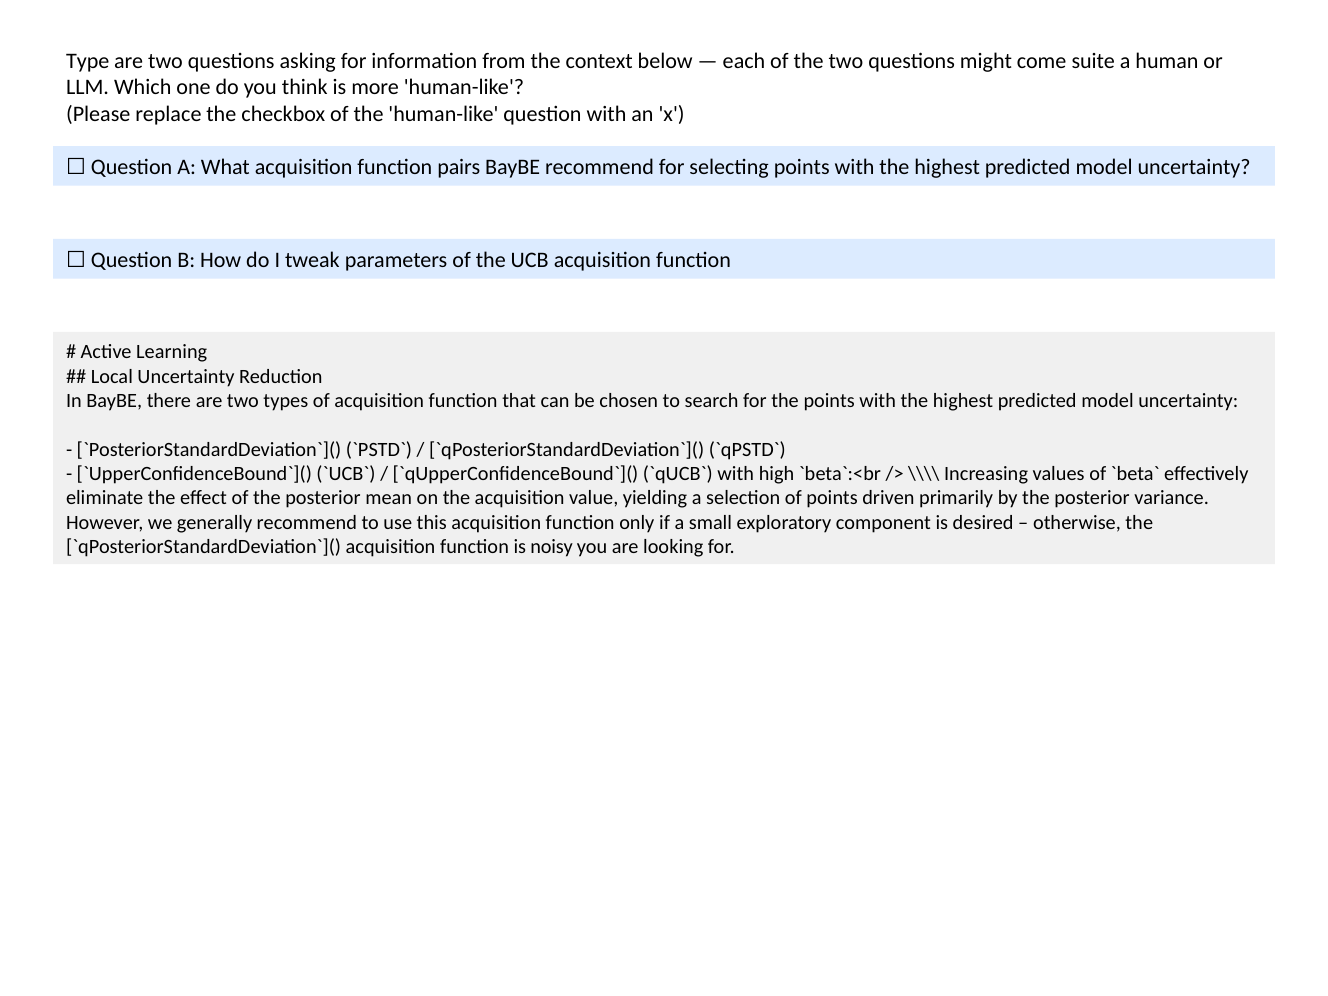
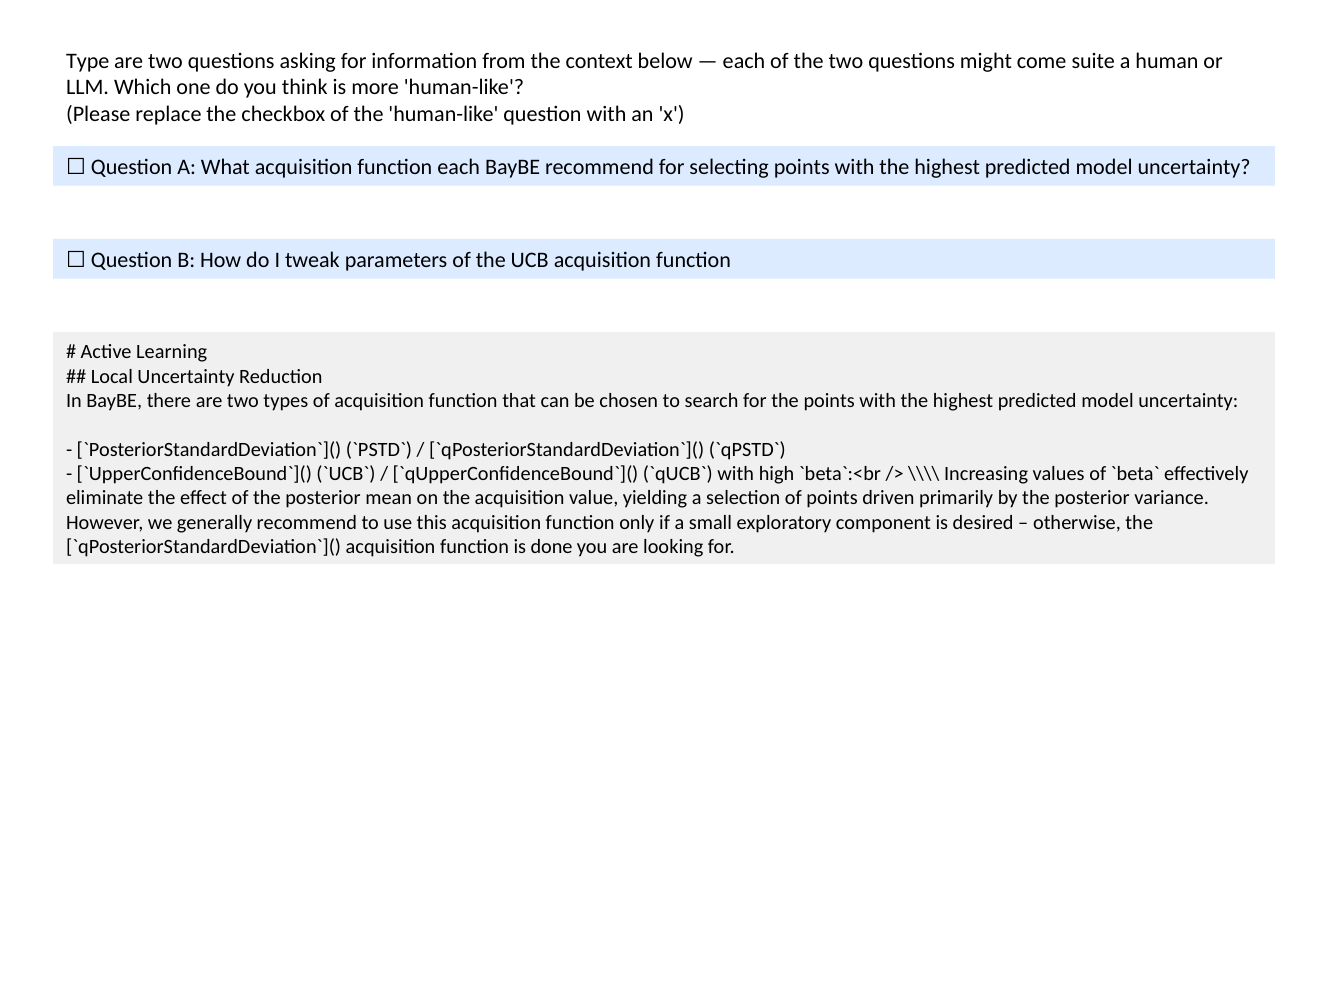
function pairs: pairs -> each (459, 167)
noisy: noisy -> done (552, 547)
